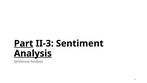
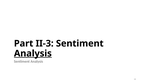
Part underline: present -> none (24, 43)
